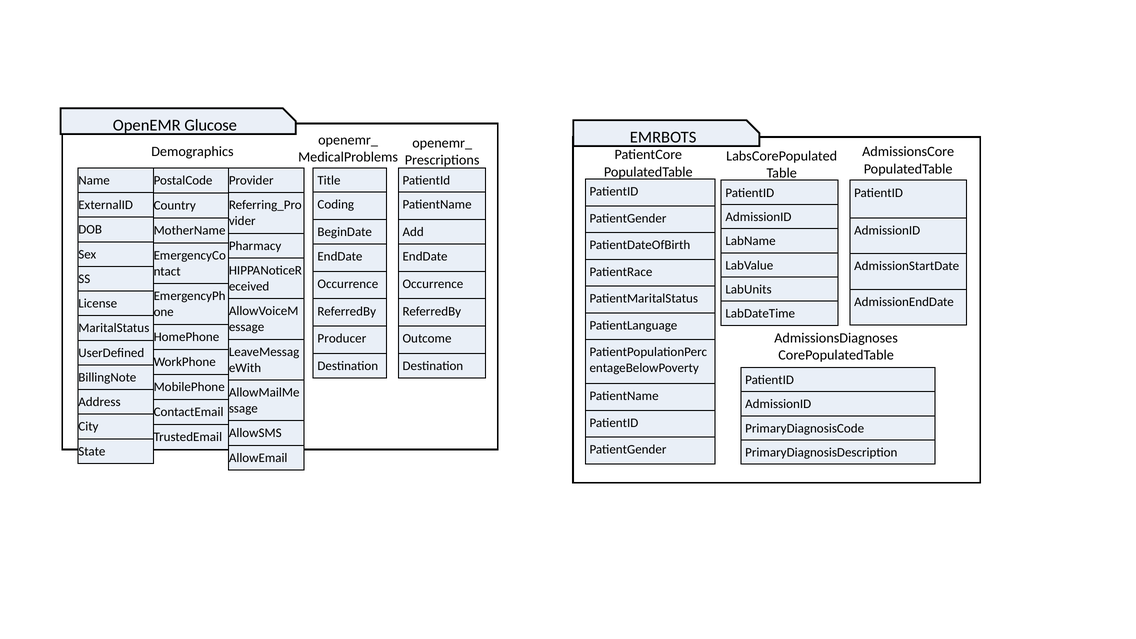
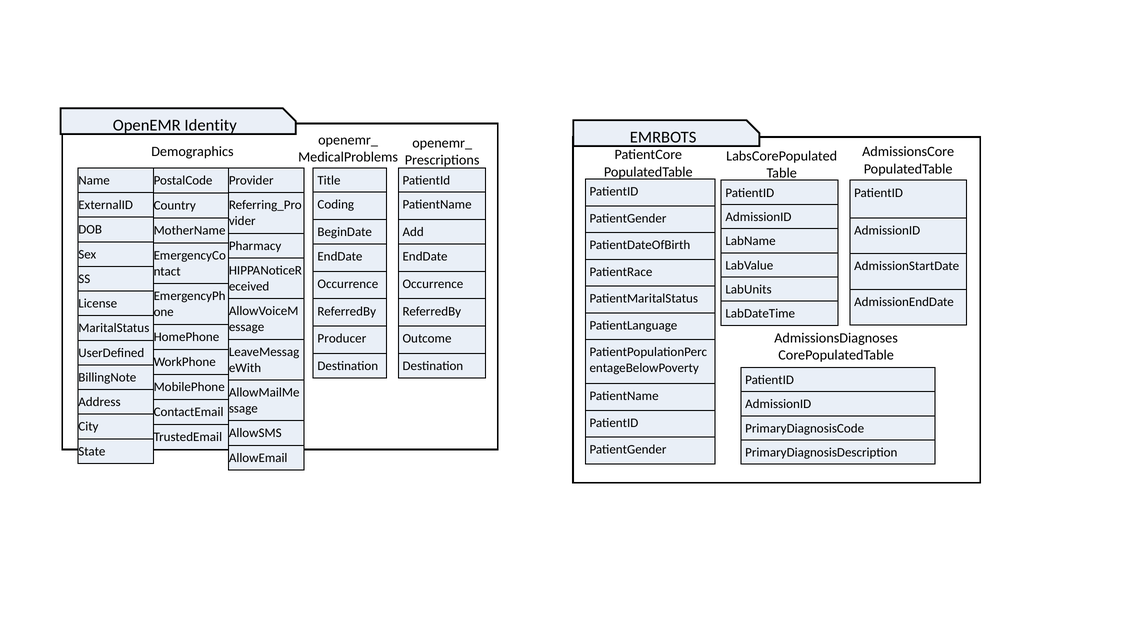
Glucose: Glucose -> Identity (211, 126)
